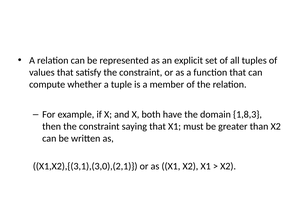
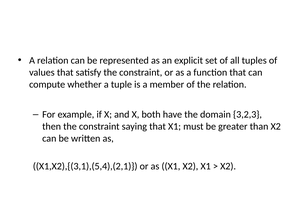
1,8,3: 1,8,3 -> 3,2,3 (247, 115)
X1,X2),{(3,1),(3,0),(2,1: X1,X2),{(3,1),(3,0),(2,1 -> X1,X2),{(3,1),(5,4),(2,1 (85, 166)
